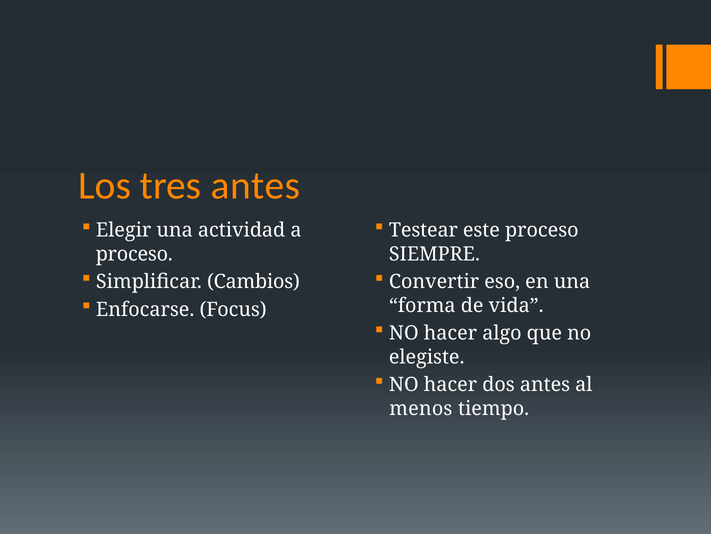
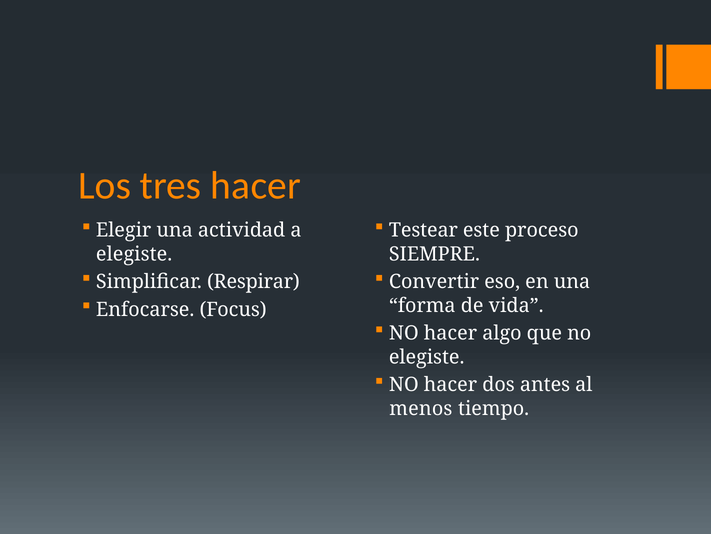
tres antes: antes -> hacer (256, 185)
proceso: proceso -> elegiste (134, 254)
Cambios: Cambios -> Respirar (253, 281)
